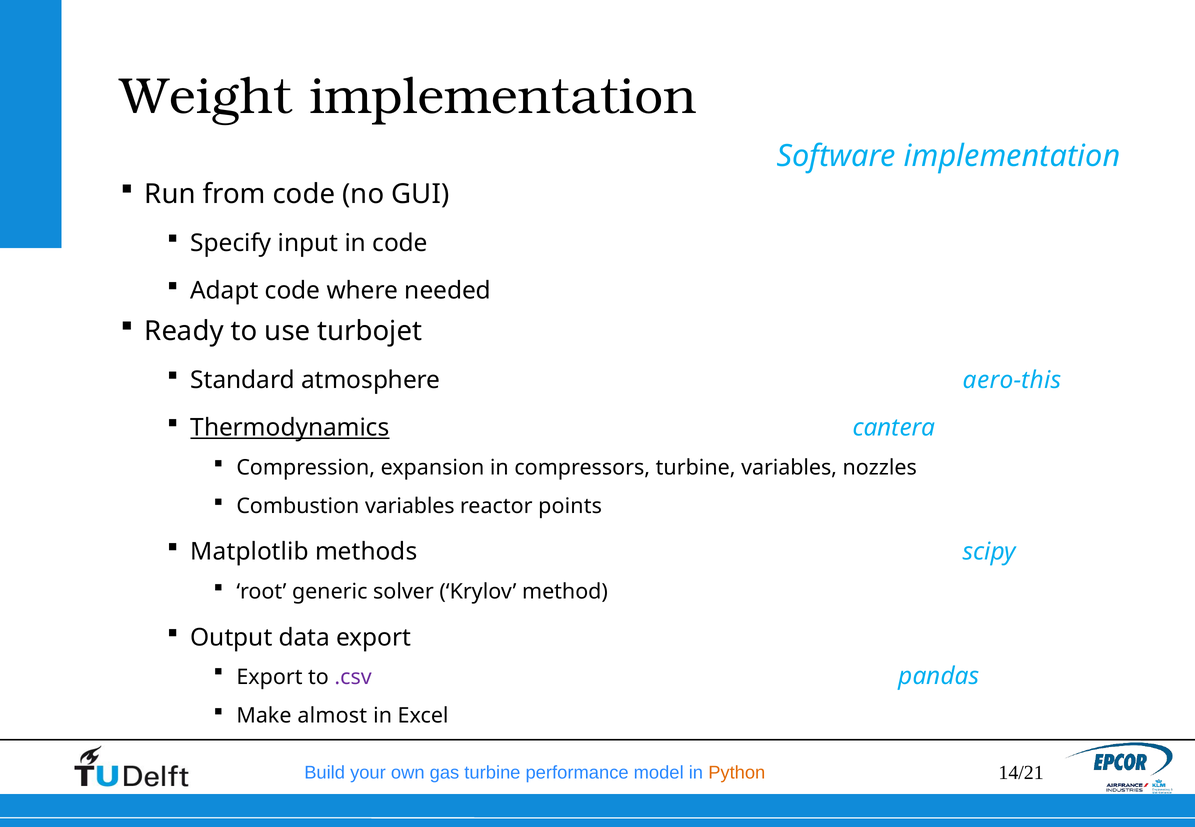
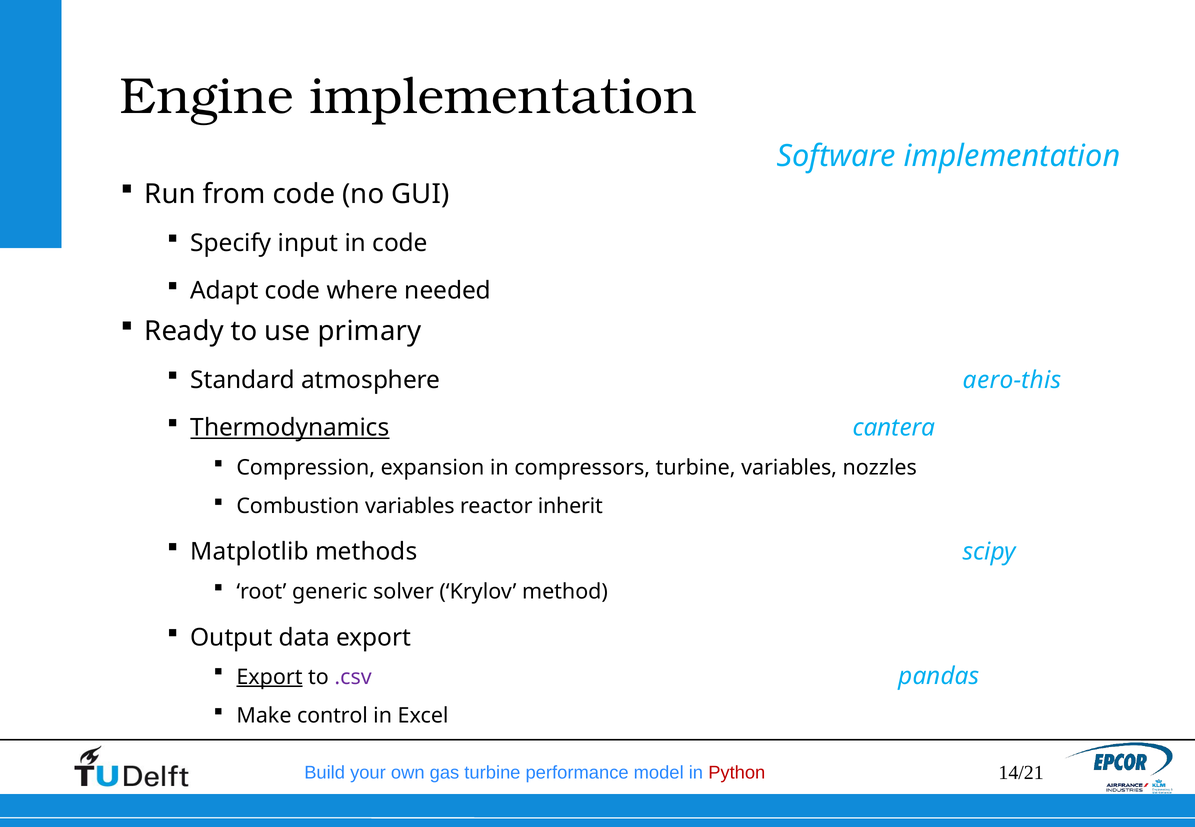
Weight: Weight -> Engine (207, 97)
turbojet: turbojet -> primary (370, 331)
points: points -> inherit (570, 506)
Export underline: none -> present (269, 677)
almost: almost -> control (332, 716)
Python colour: orange -> red (737, 773)
